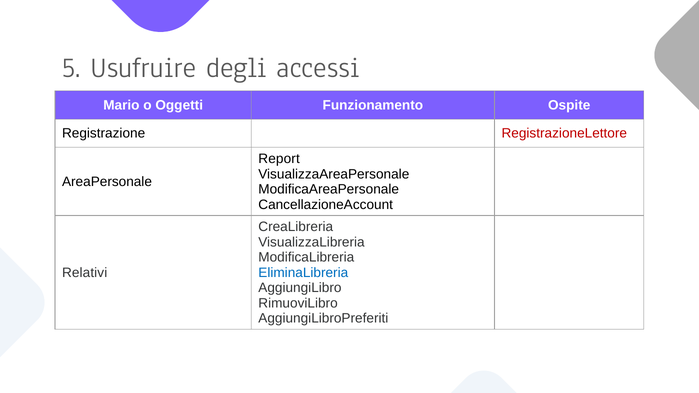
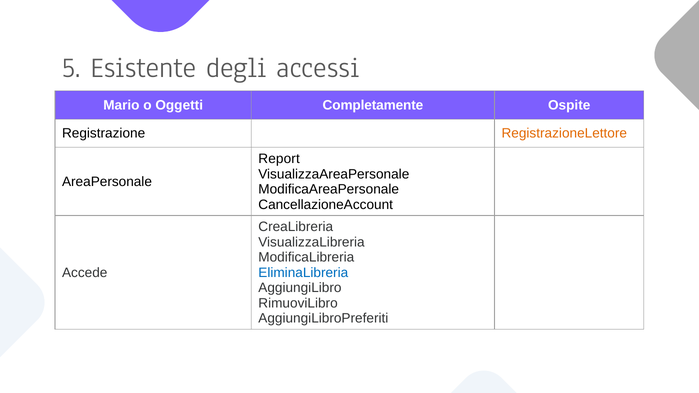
Usufruire: Usufruire -> Esistente (144, 68)
Funzionamento: Funzionamento -> Completamente (373, 105)
RegistrazioneLettore colour: red -> orange (564, 134)
Relativi: Relativi -> Accede (85, 273)
